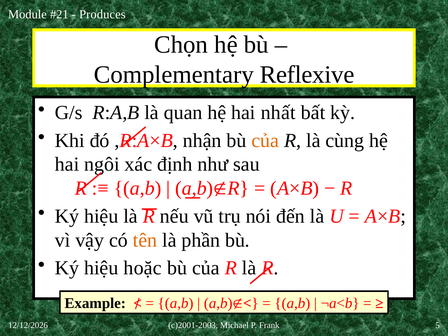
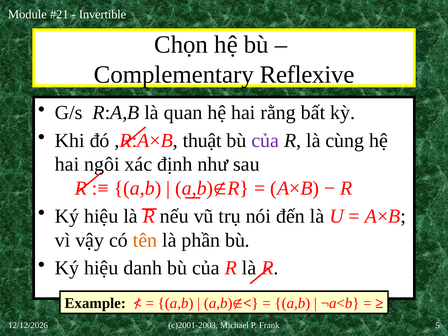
Produces: Produces -> Invertible (103, 14)
nhất: nhất -> rằng (278, 113)
nhận: nhận -> thuật (202, 141)
của colour: orange -> purple (265, 141)
hoặc: hoặc -> danh (143, 268)
